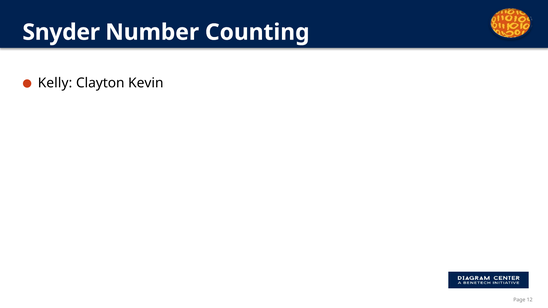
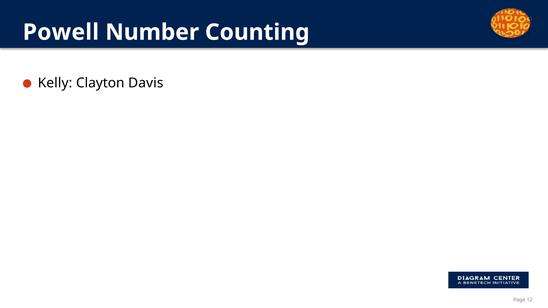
Snyder: Snyder -> Powell (61, 32)
Kevin: Kevin -> Davis (146, 83)
